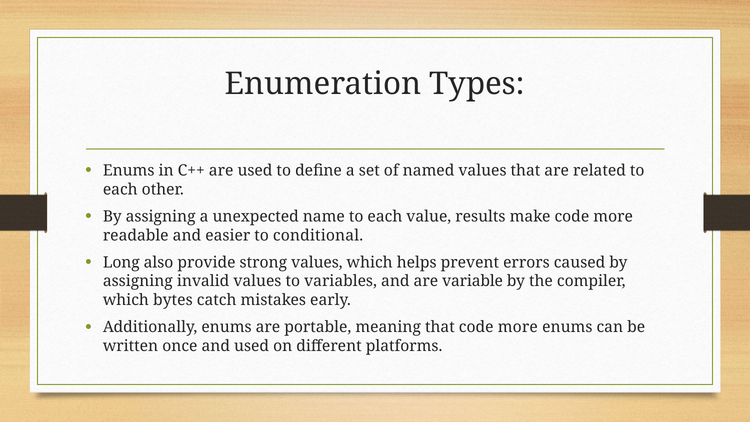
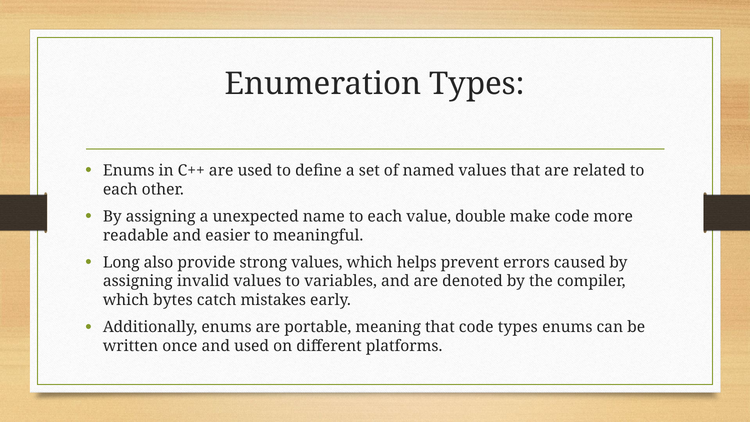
results: results -> double (481, 217)
conditional: conditional -> meaningful (318, 235)
variable: variable -> denoted (472, 281)
that code more: more -> types (518, 327)
